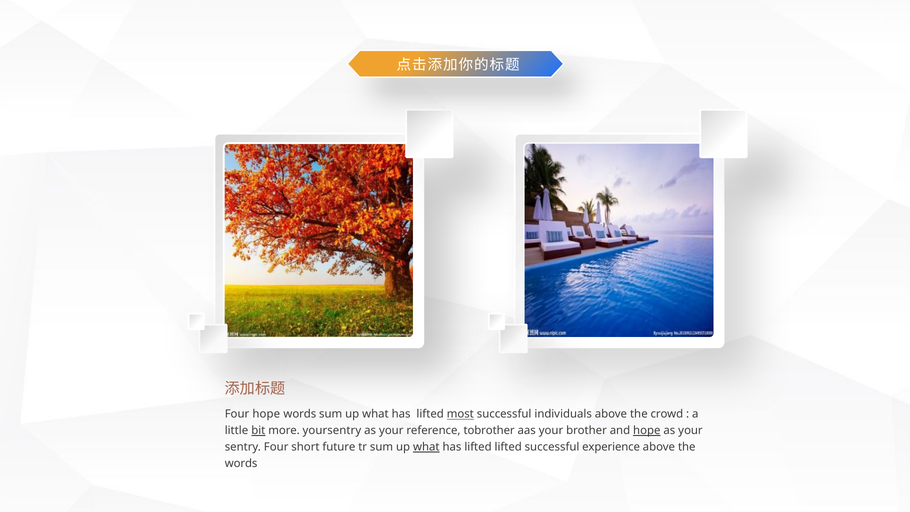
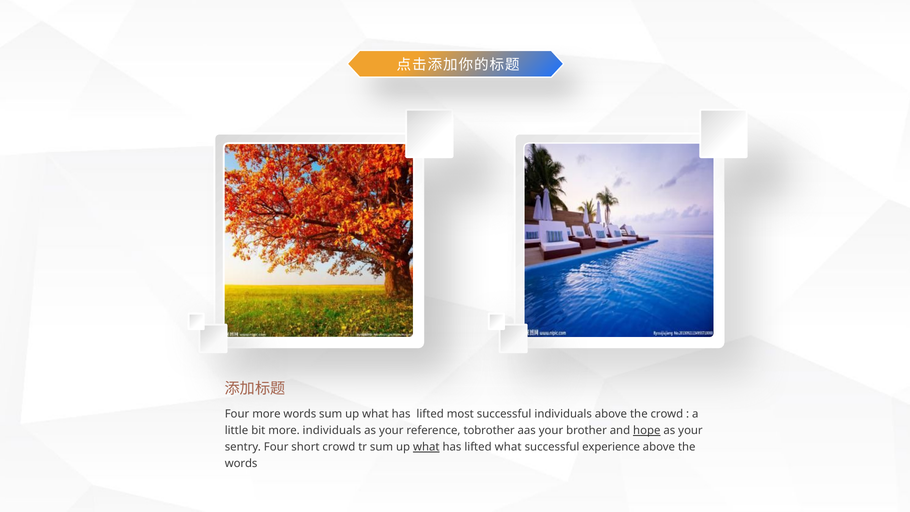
Four hope: hope -> more (266, 414)
most underline: present -> none (460, 414)
bit underline: present -> none (258, 431)
more yoursentry: yoursentry -> individuals (332, 431)
short future: future -> crowd (339, 447)
lifted lifted: lifted -> what (508, 447)
